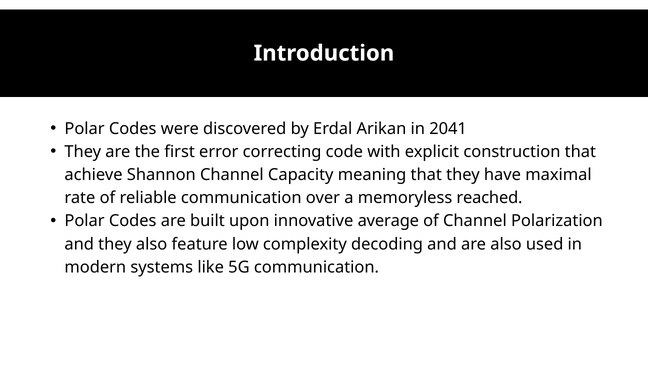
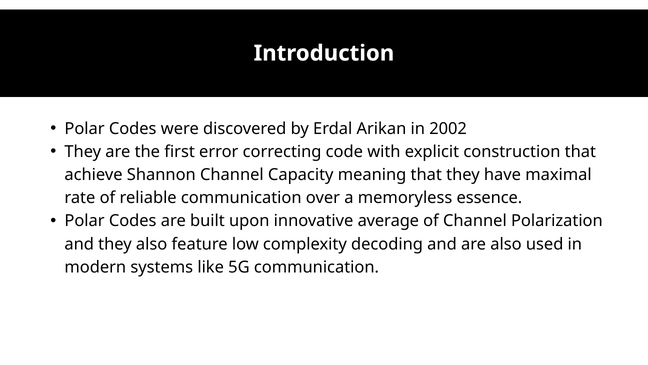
2041: 2041 -> 2002 (448, 128)
reached: reached -> essence (489, 198)
